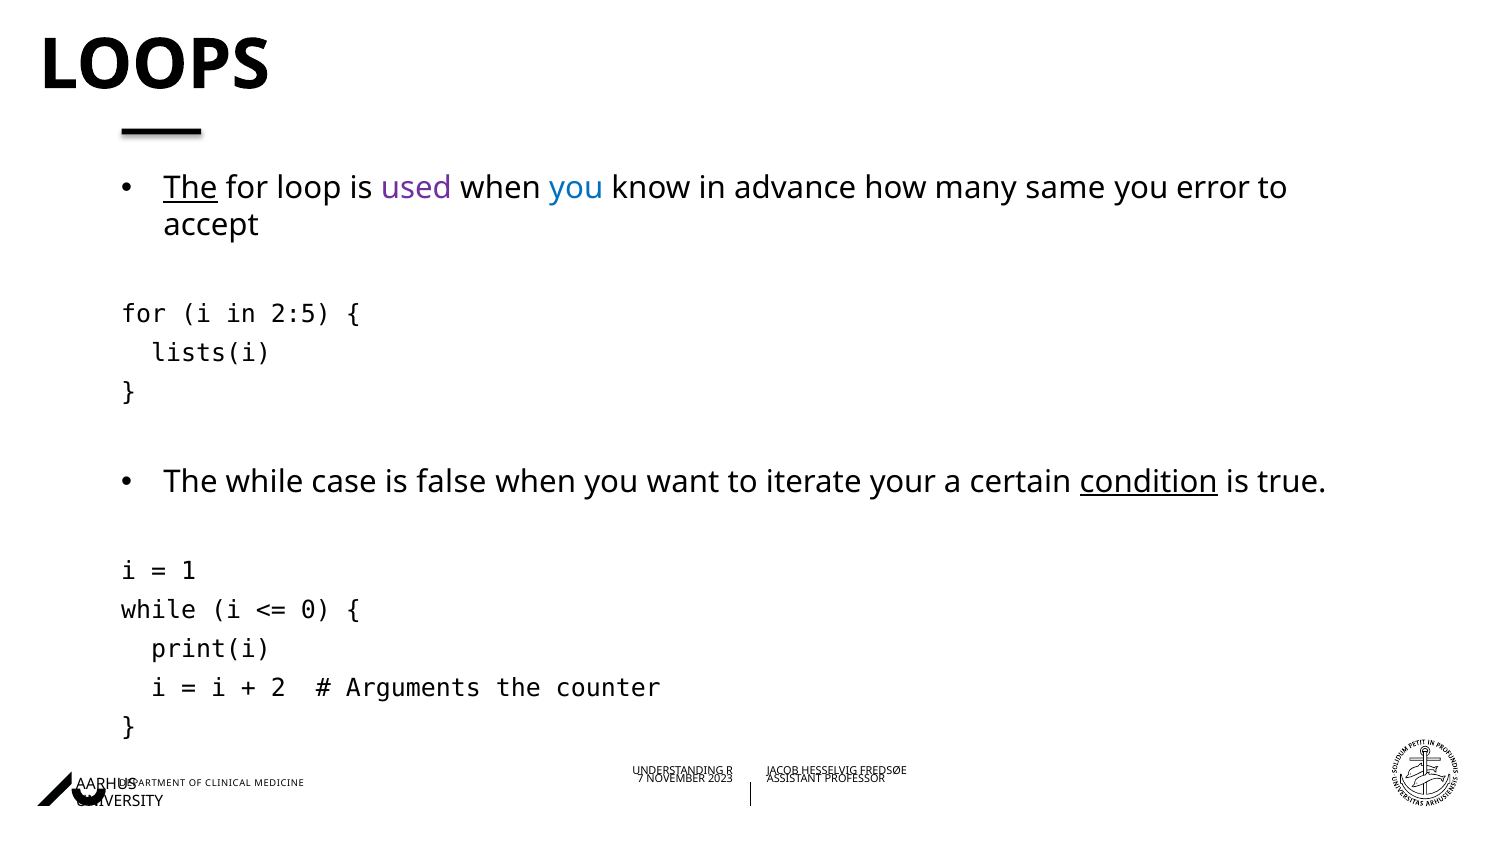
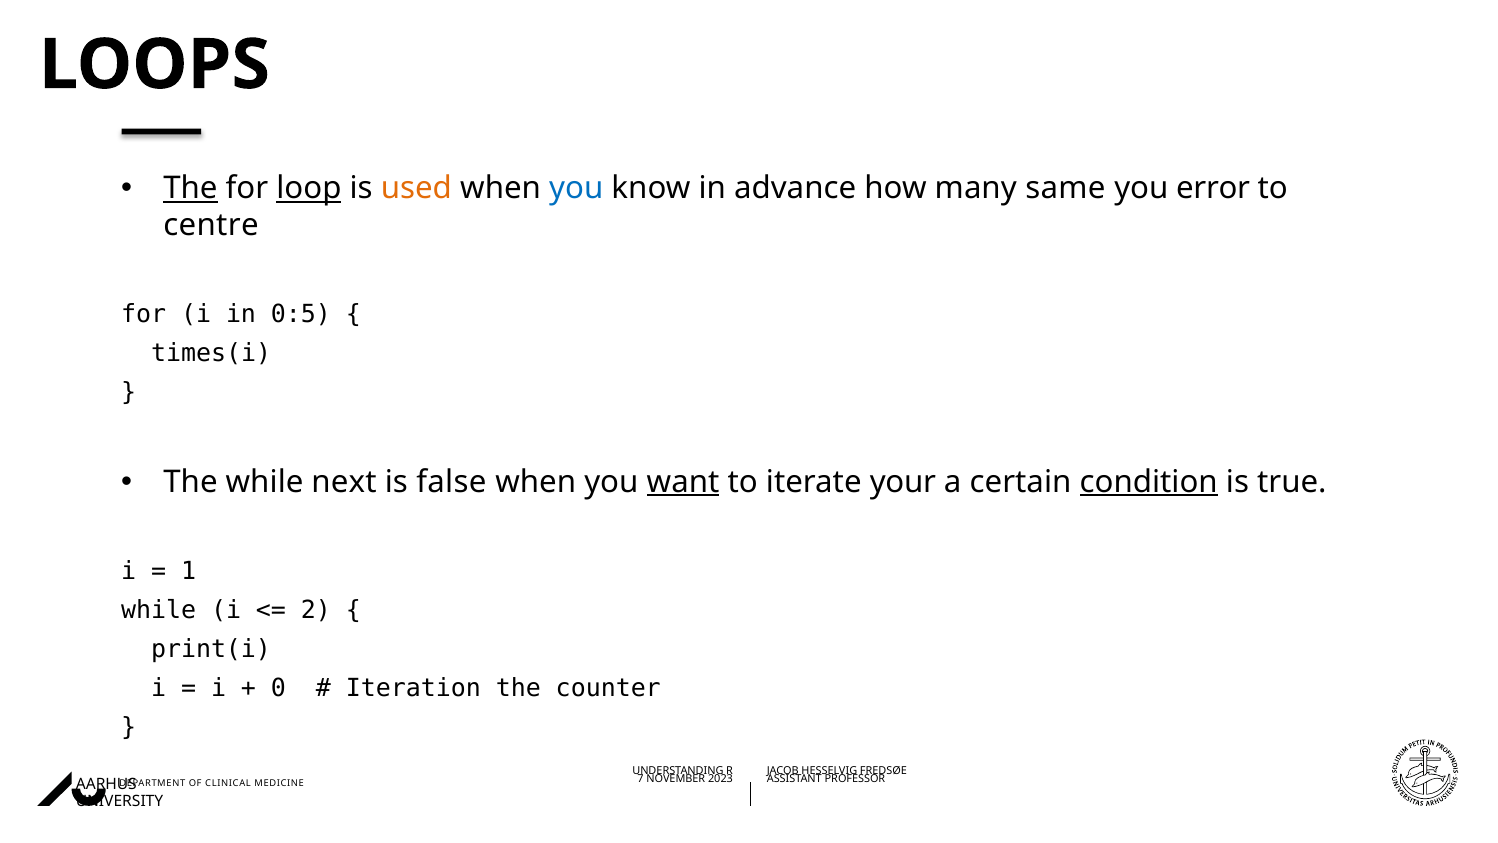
loop underline: none -> present (309, 188)
used colour: purple -> orange (416, 188)
accept: accept -> centre (211, 225)
2:5: 2:5 -> 0:5 (301, 314)
lists(i: lists(i -> times(i (211, 353)
case: case -> next (344, 482)
want underline: none -> present (683, 482)
0: 0 -> 2 (316, 610)
2: 2 -> 0 (278, 688)
Arguments: Arguments -> Iteration (413, 688)
